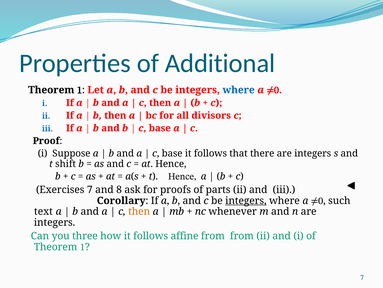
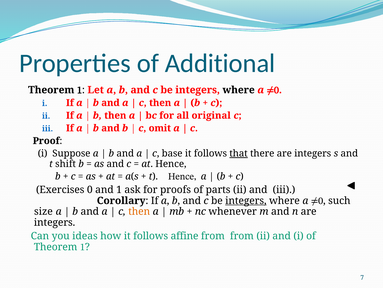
where colour: blue -> black (239, 90)
divisors: divisors -> original (211, 115)
base: base -> omit (160, 128)
that underline: none -> present (239, 153)
Exercises 7: 7 -> 0 (90, 189)
and 8: 8 -> 1 (119, 189)
text: text -> size (43, 211)
three: three -> ideas (85, 235)
